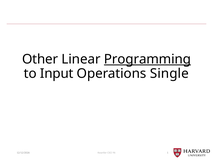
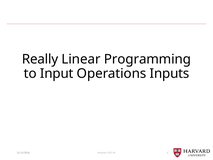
Other: Other -> Really (40, 59)
Programming underline: present -> none (147, 59)
Single: Single -> Inputs (169, 73)
